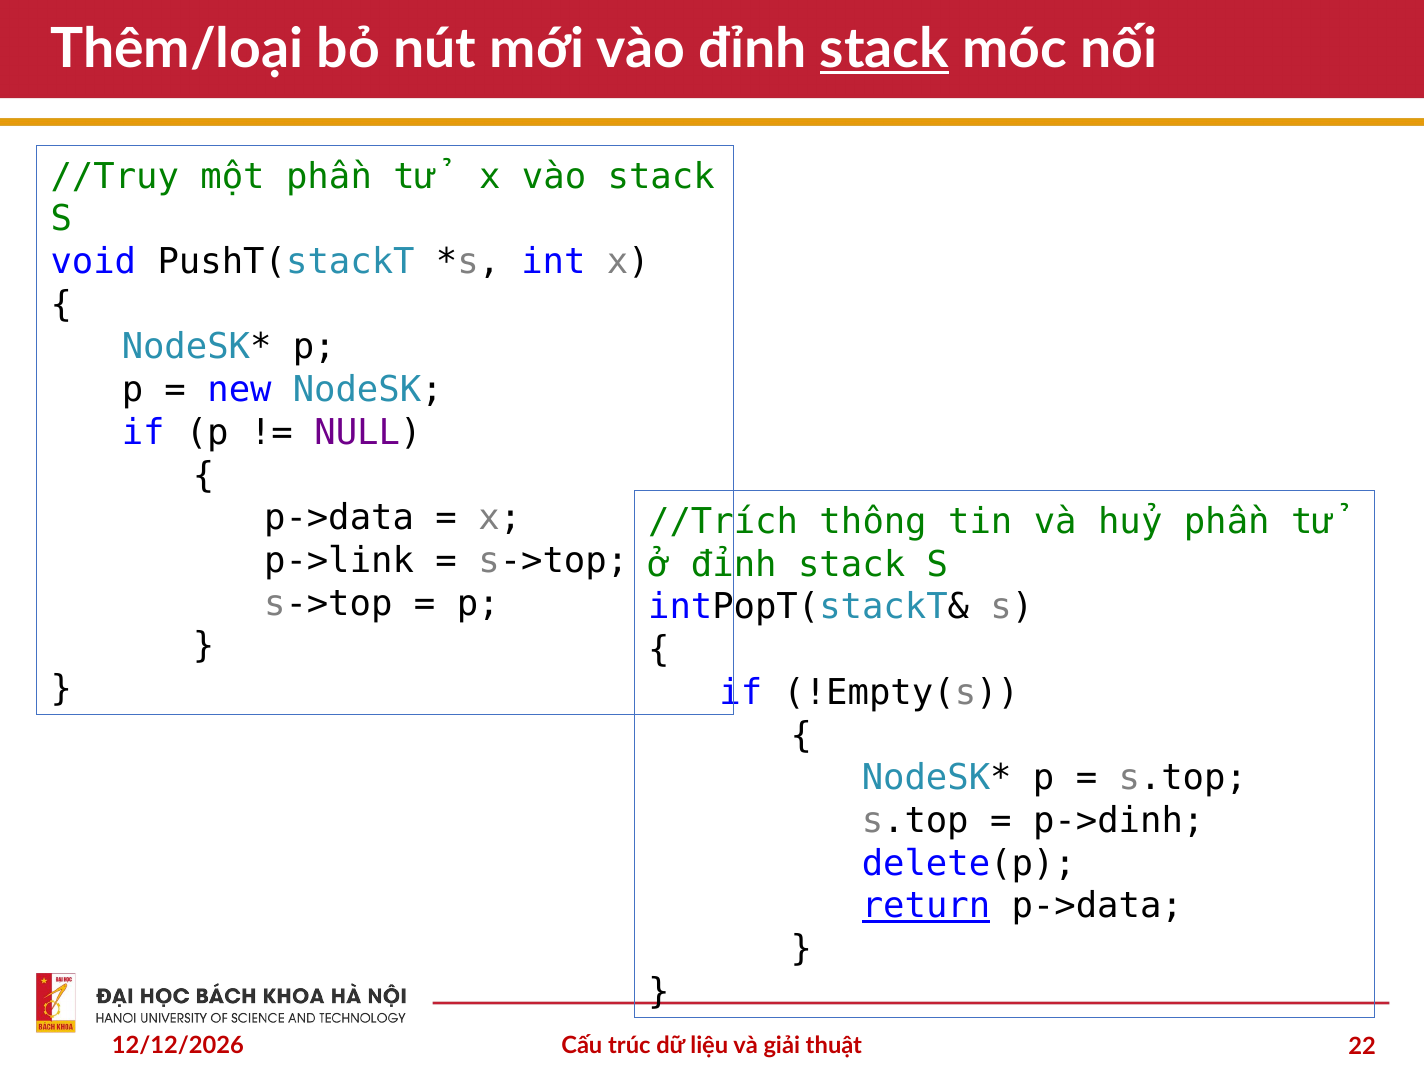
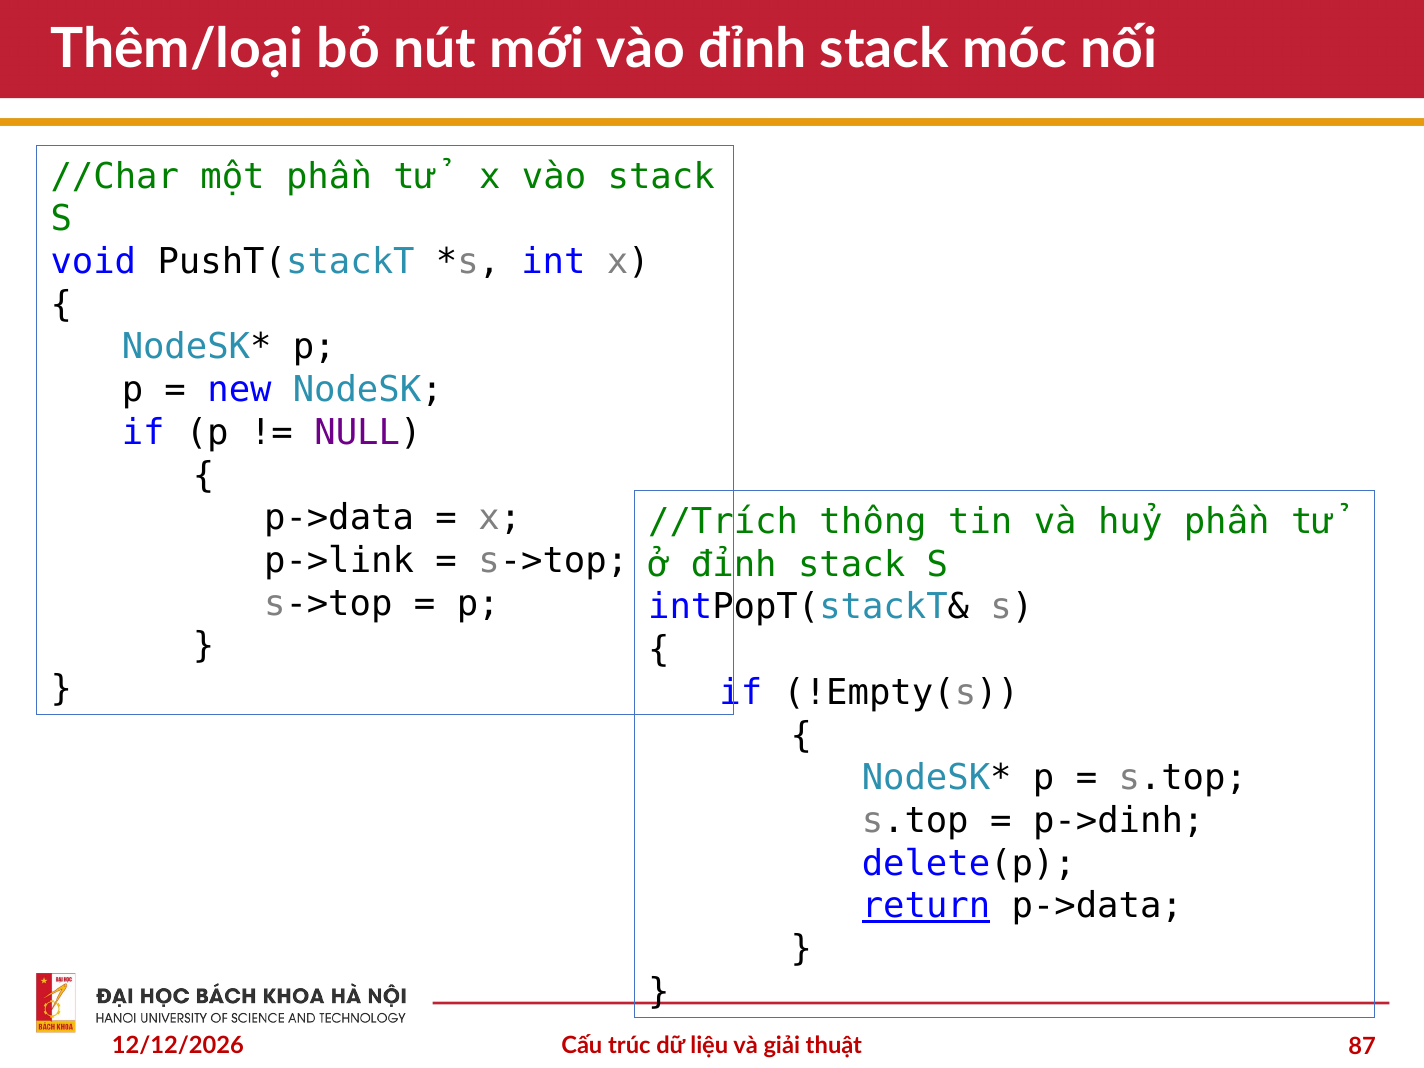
stack underline: present -> none (884, 49)
//Truy: //Truy -> //Char (115, 176)
22: 22 -> 87 (1362, 1046)
